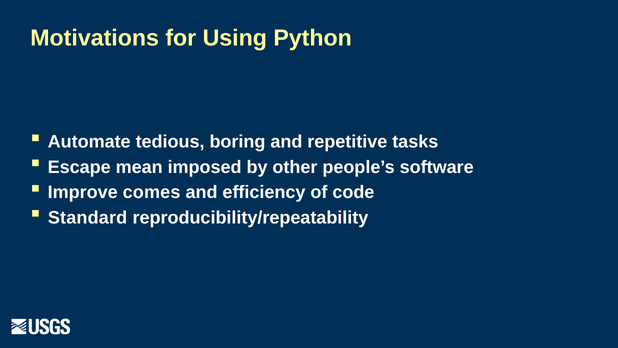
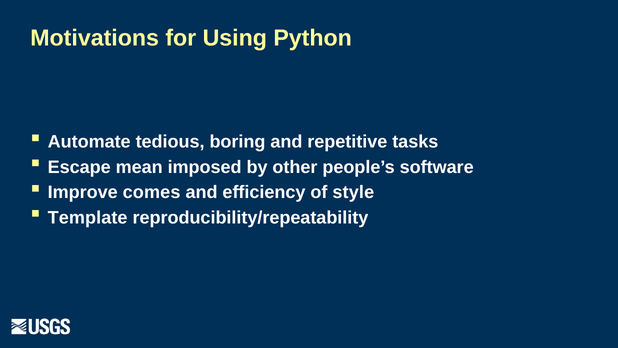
code: code -> style (353, 192)
Standard: Standard -> Template (88, 218)
